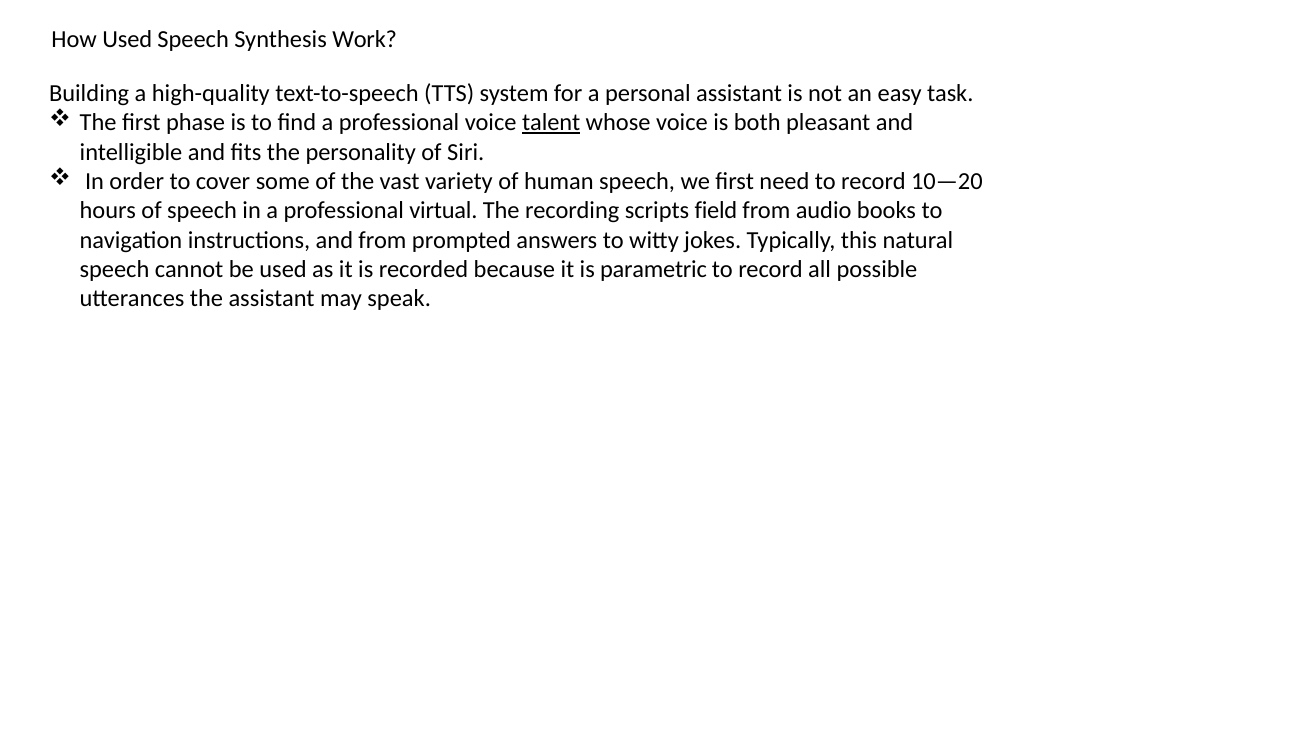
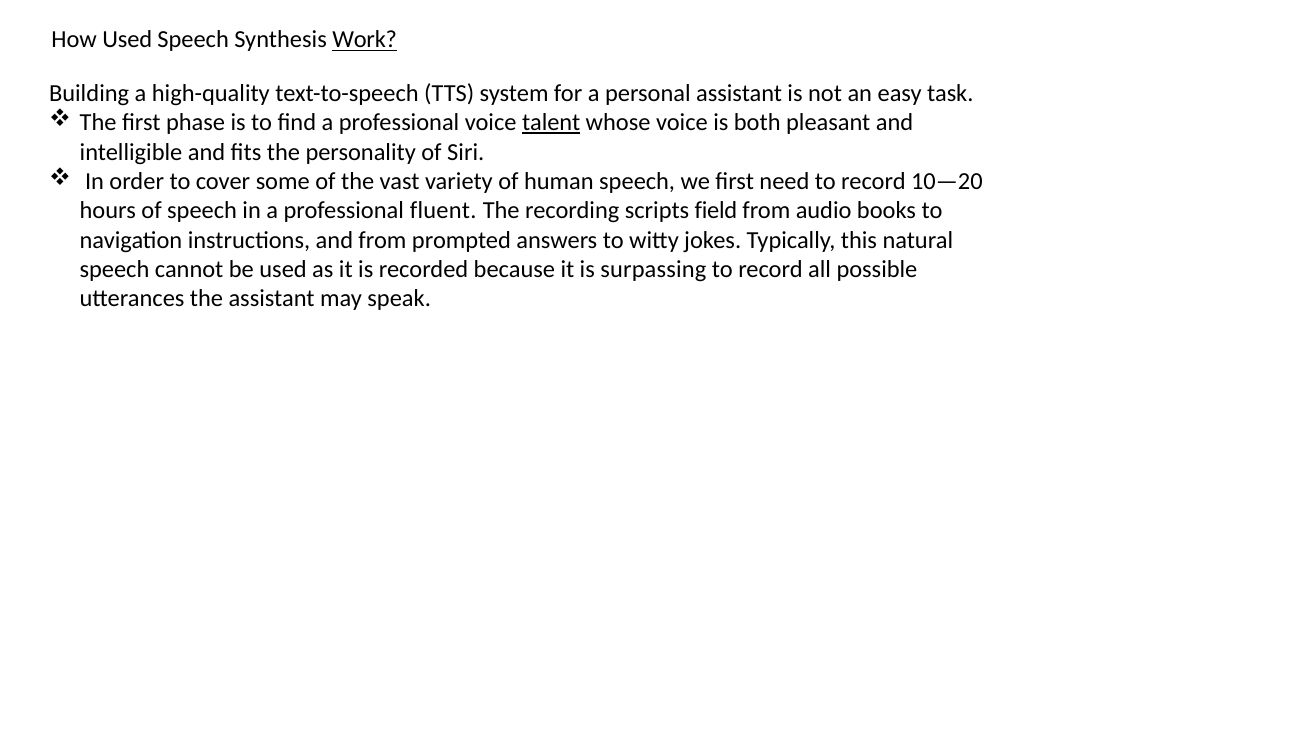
Work underline: none -> present (365, 40)
virtual: virtual -> fluent (443, 211)
parametric: parametric -> surpassing (653, 269)
